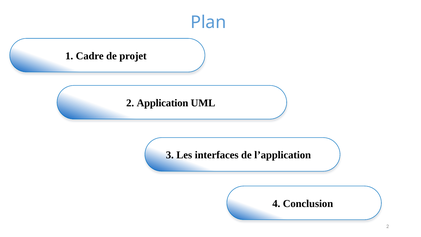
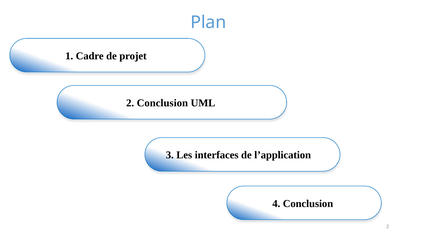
2 Application: Application -> Conclusion (162, 103)
